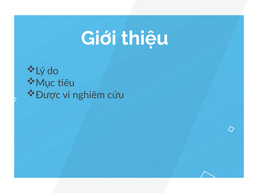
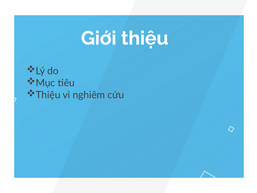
Được: Được -> Thiệu (48, 95)
